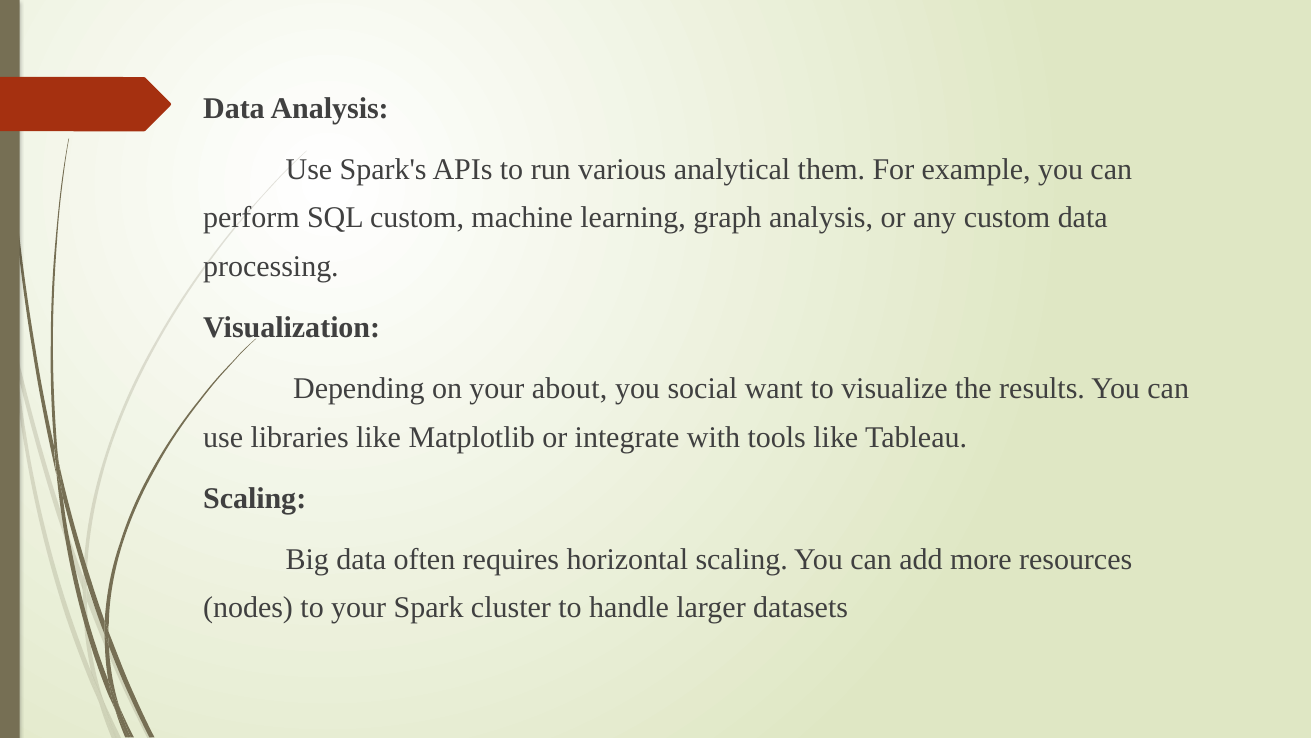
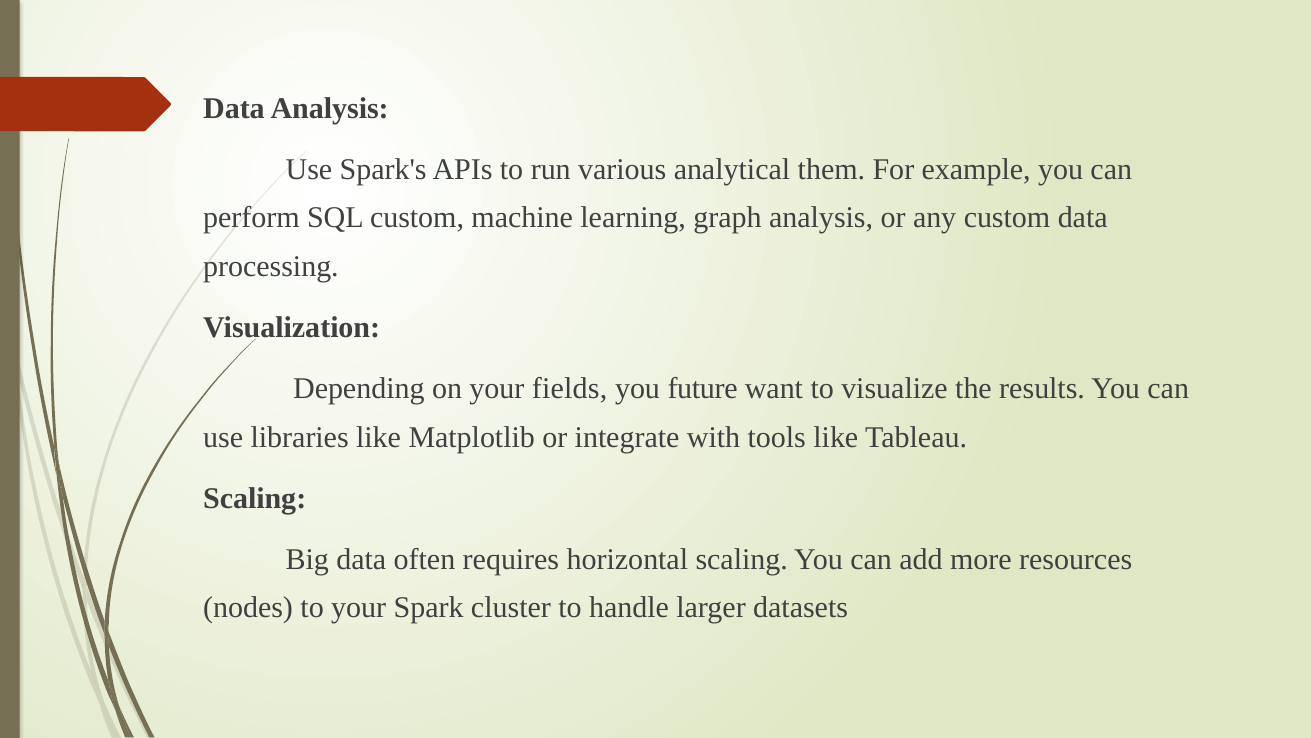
about: about -> fields (570, 388)
social: social -> future (703, 388)
